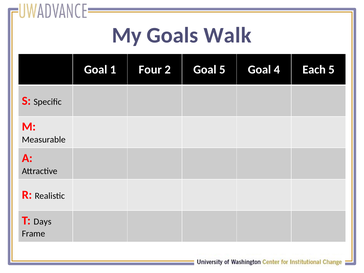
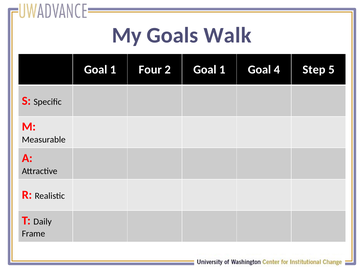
2 Goal 5: 5 -> 1 (222, 70)
Each: Each -> Step (314, 70)
Days: Days -> Daily (43, 222)
